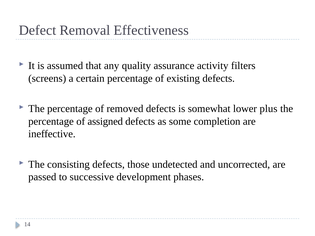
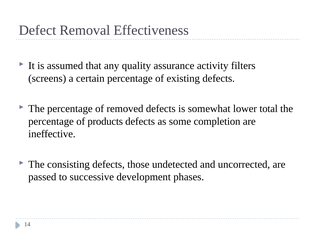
plus: plus -> total (269, 109)
assigned: assigned -> products (105, 121)
